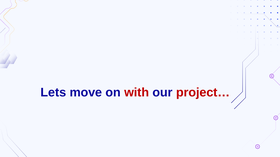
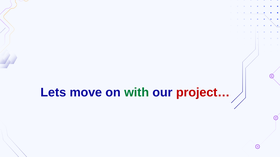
with colour: red -> green (137, 93)
